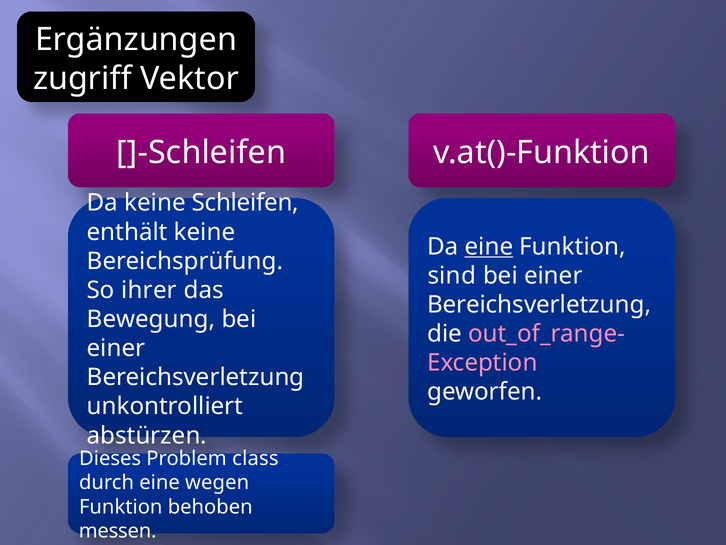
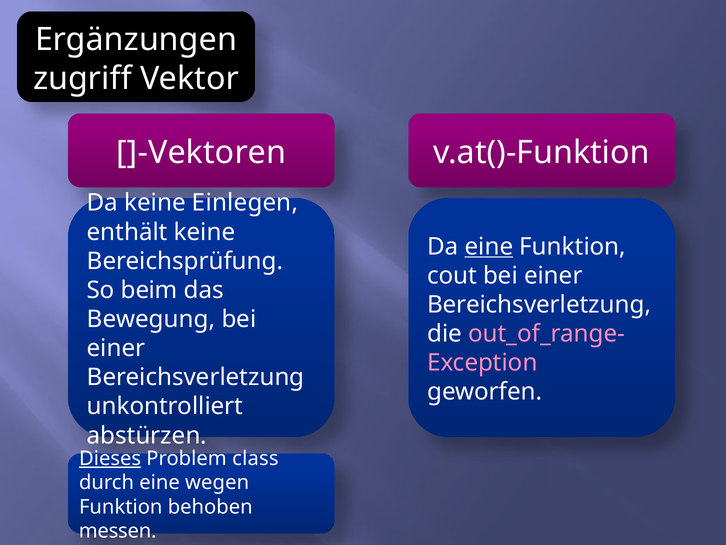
]-Schleifen: ]-Schleifen -> ]-Vektoren (201, 153)
Schleifen: Schleifen -> Einlegen (245, 203)
sind: sind -> cout (452, 275)
ihrer: ihrer -> beim (149, 290)
Dieses underline: none -> present (110, 458)
